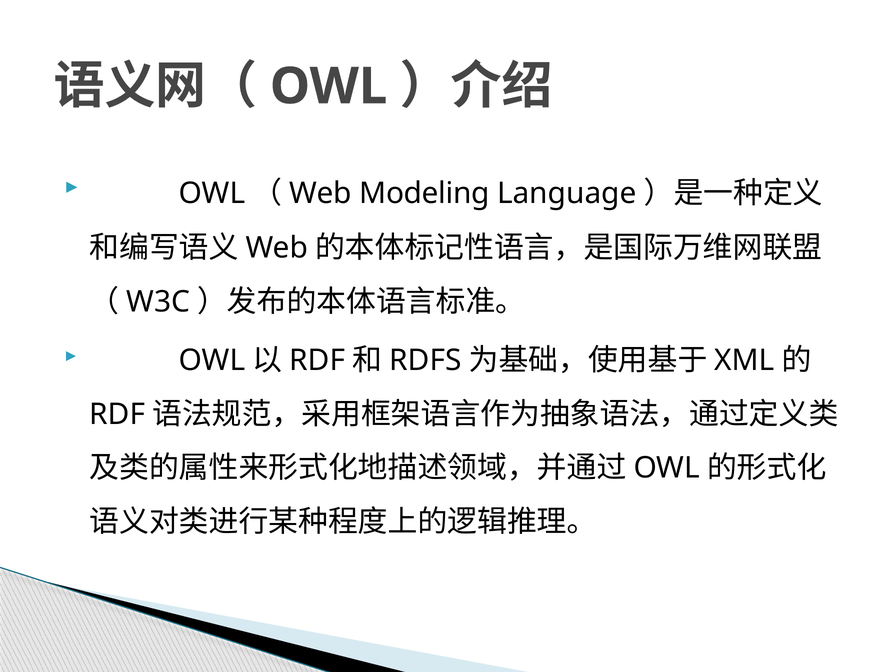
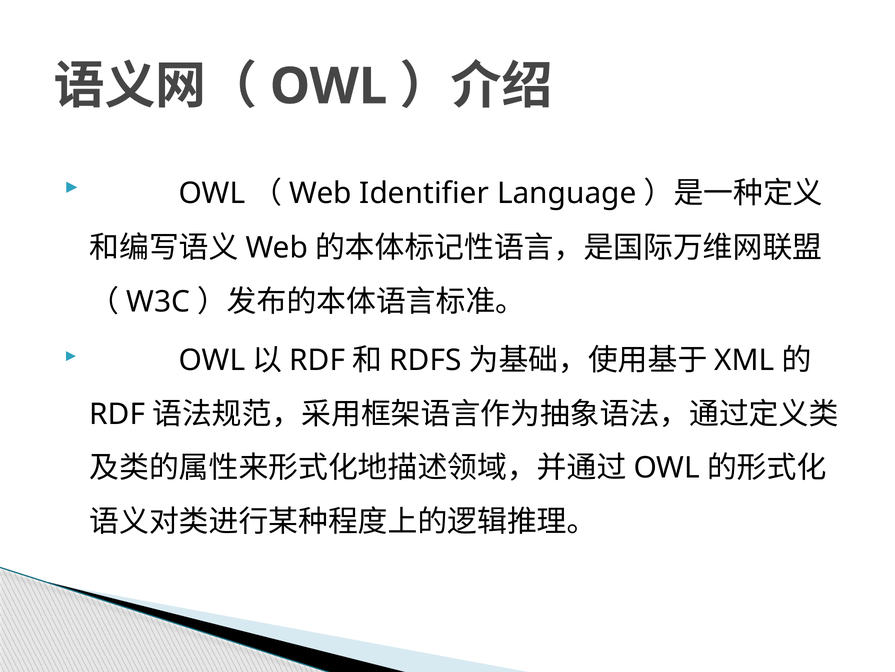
Modeling: Modeling -> Identifier (424, 193)
